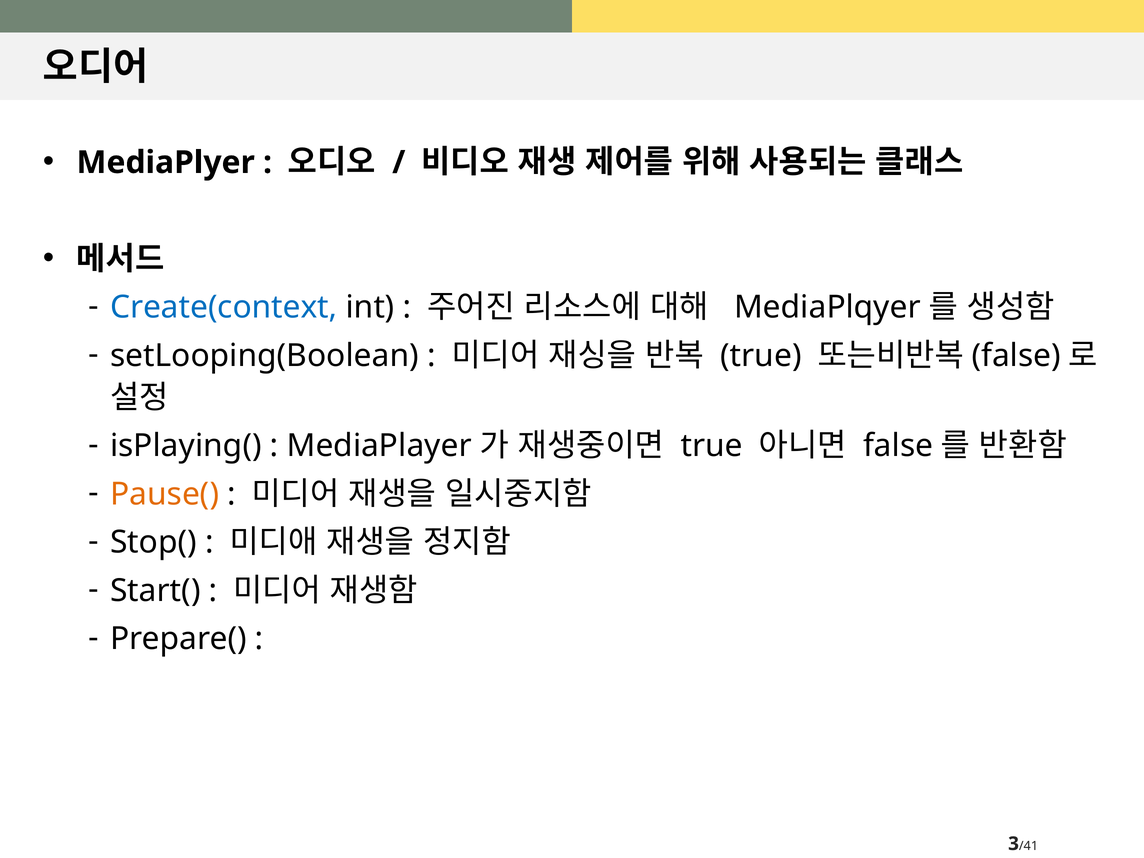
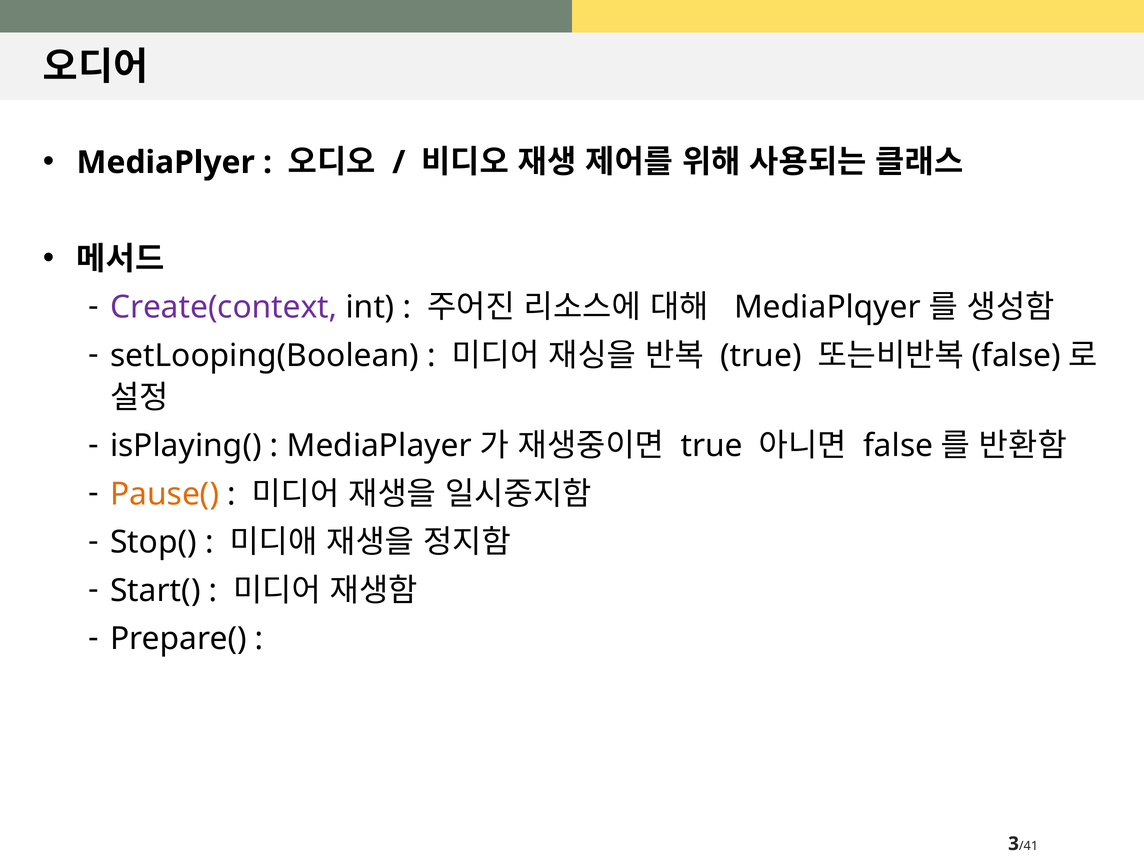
Create(context colour: blue -> purple (224, 307)
